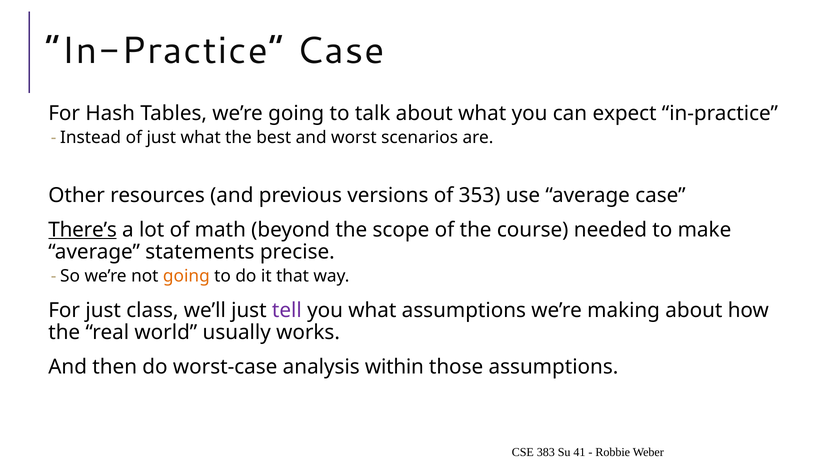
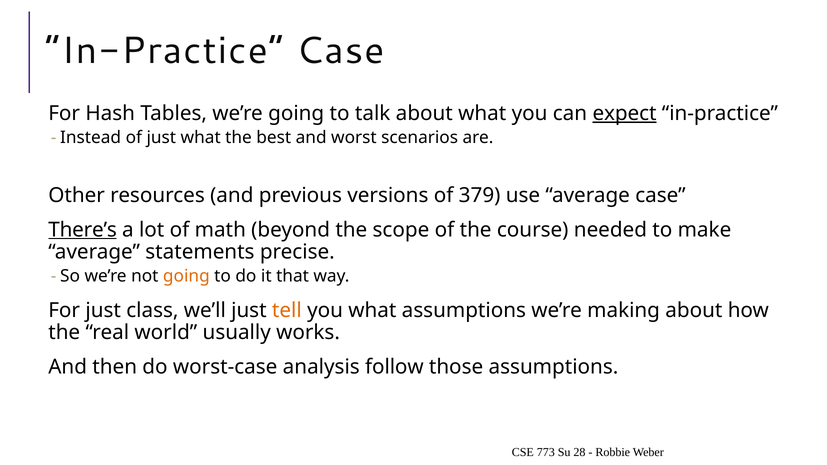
expect underline: none -> present (625, 113)
353: 353 -> 379 (480, 195)
tell colour: purple -> orange (287, 310)
within: within -> follow (394, 367)
383: 383 -> 773 (546, 452)
41: 41 -> 28 (579, 452)
